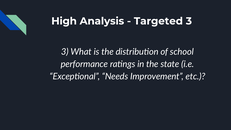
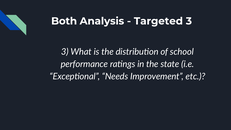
High: High -> Both (64, 21)
